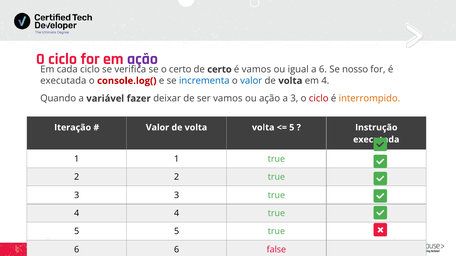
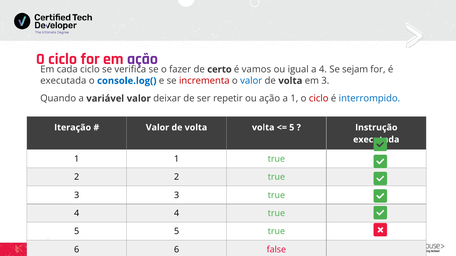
o certo: certo -> fazer (180, 70)
a 6: 6 -> 4 (323, 70)
nosso: nosso -> sejam (355, 70)
console.log( colour: red -> blue (127, 81)
incrementa colour: blue -> red (204, 81)
em 4: 4 -> 3 (325, 81)
variável fazer: fazer -> valor (139, 99)
ser vamos: vamos -> repetir (228, 99)
a 3: 3 -> 1 (294, 99)
interrompido colour: orange -> blue (369, 99)
